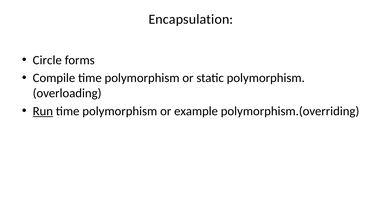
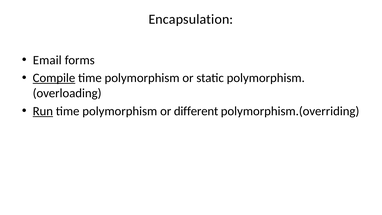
Circle: Circle -> Email (47, 60)
Compile underline: none -> present (54, 78)
example: example -> different (196, 111)
